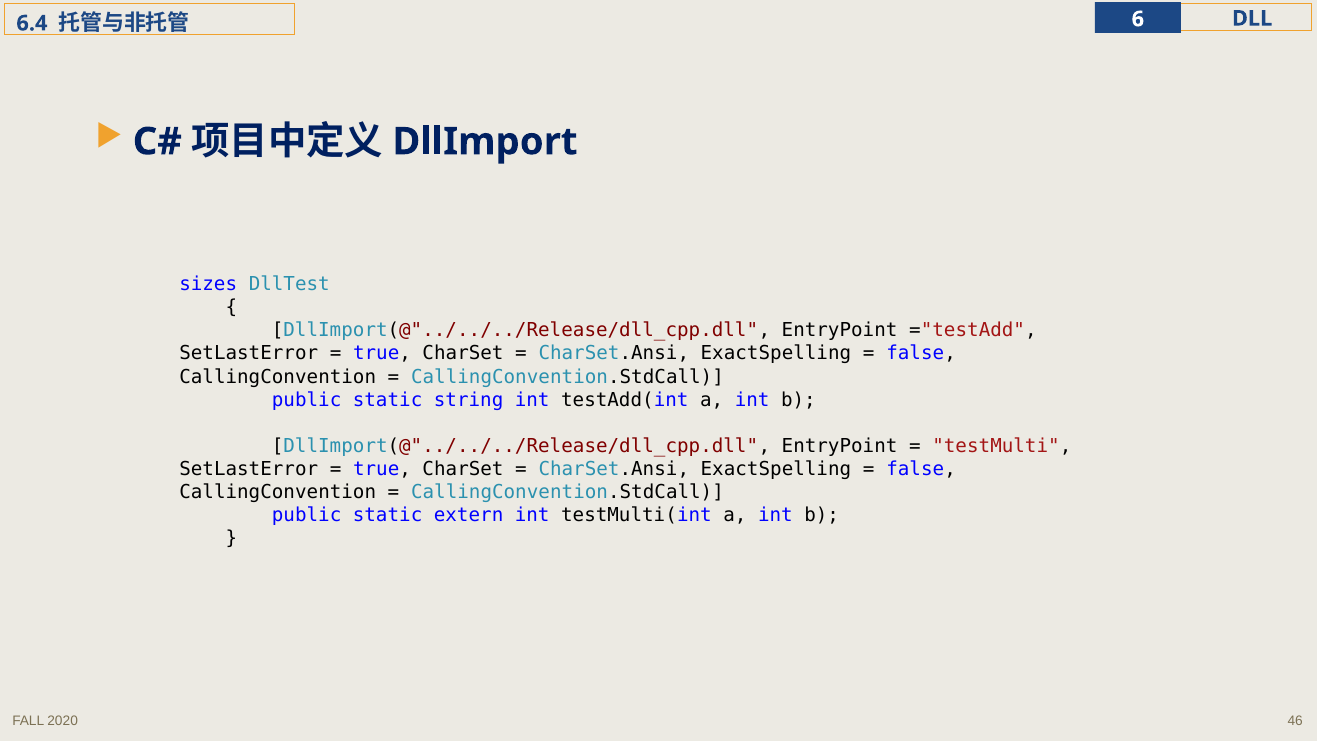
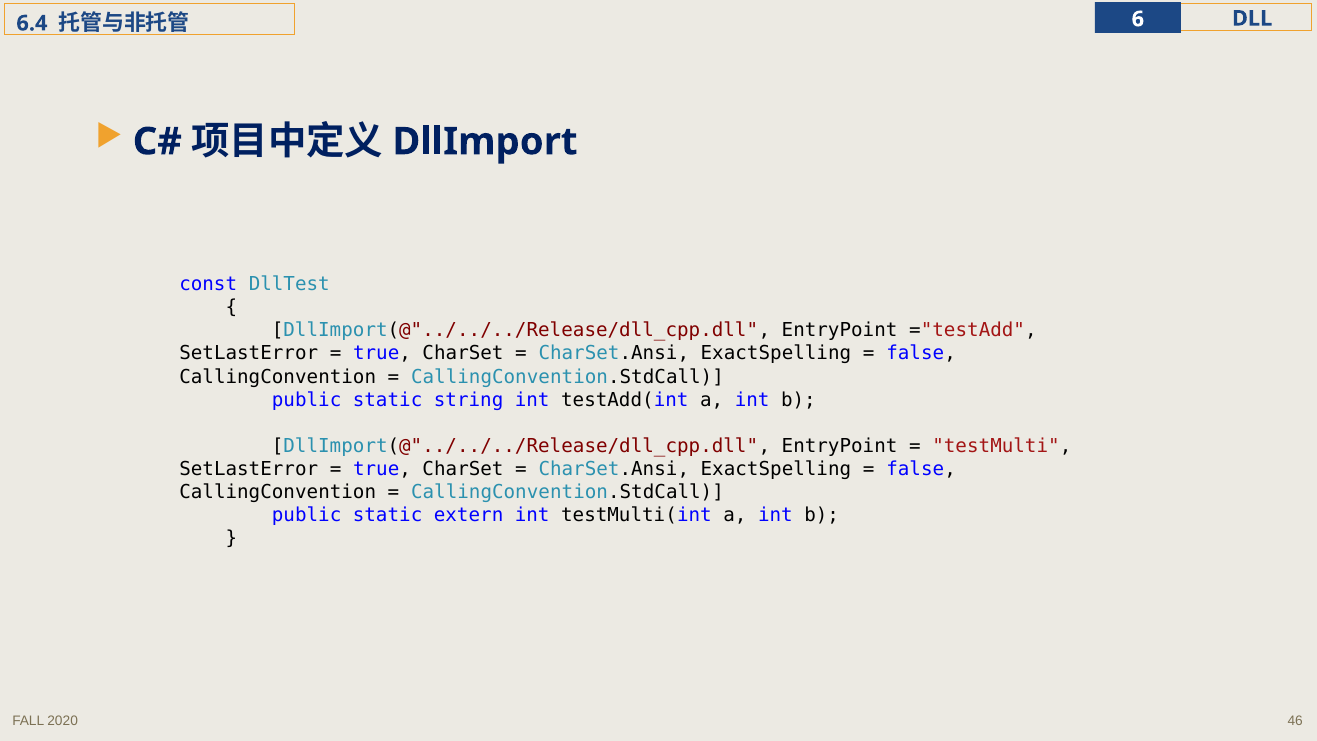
sizes: sizes -> const (208, 284)
